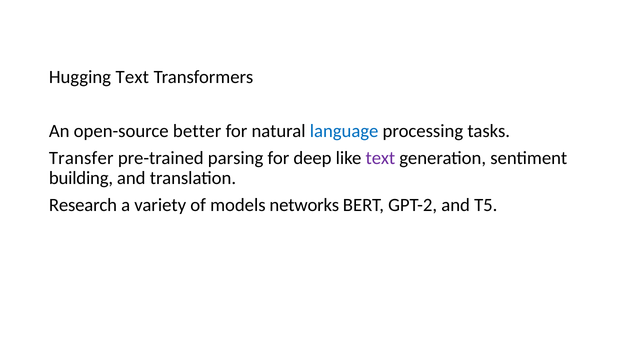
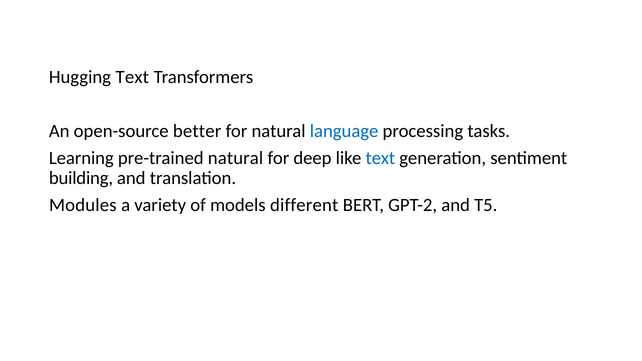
Transfer: Transfer -> Learning (81, 158)
pre-trained parsing: parsing -> natural (236, 158)
text colour: purple -> blue (380, 158)
Research: Research -> Modules (83, 205)
networks: networks -> different (304, 205)
